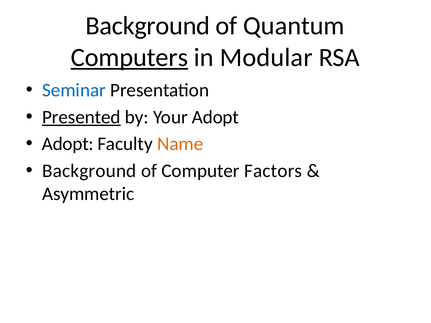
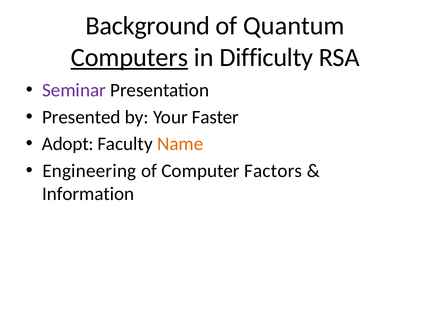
Modular: Modular -> Difficulty (266, 58)
Seminar colour: blue -> purple (74, 90)
Presented underline: present -> none (81, 117)
Your Adopt: Adopt -> Faster (215, 117)
Background: Background -> Engineering (89, 171)
Asymmetric: Asymmetric -> Information (88, 194)
